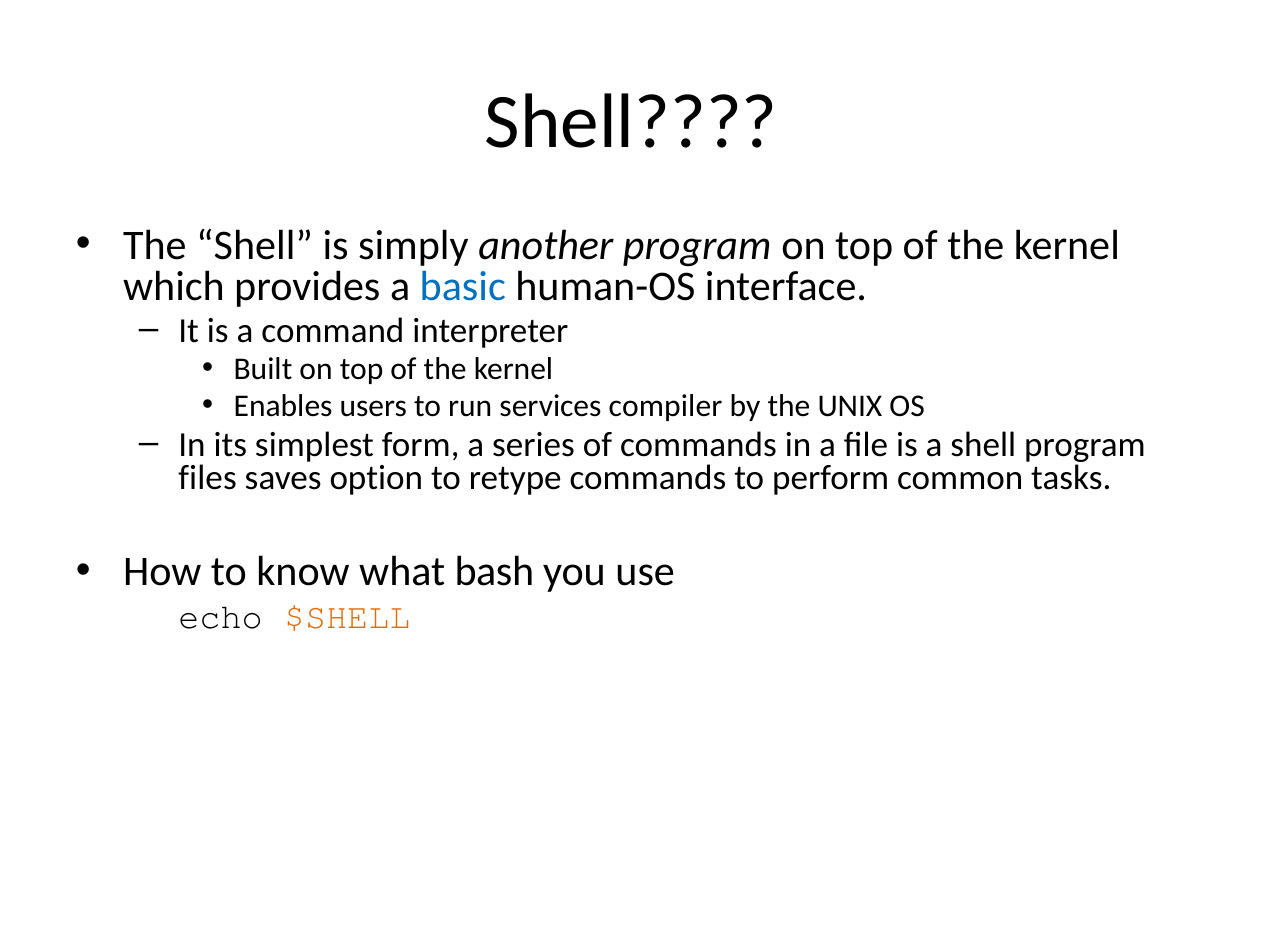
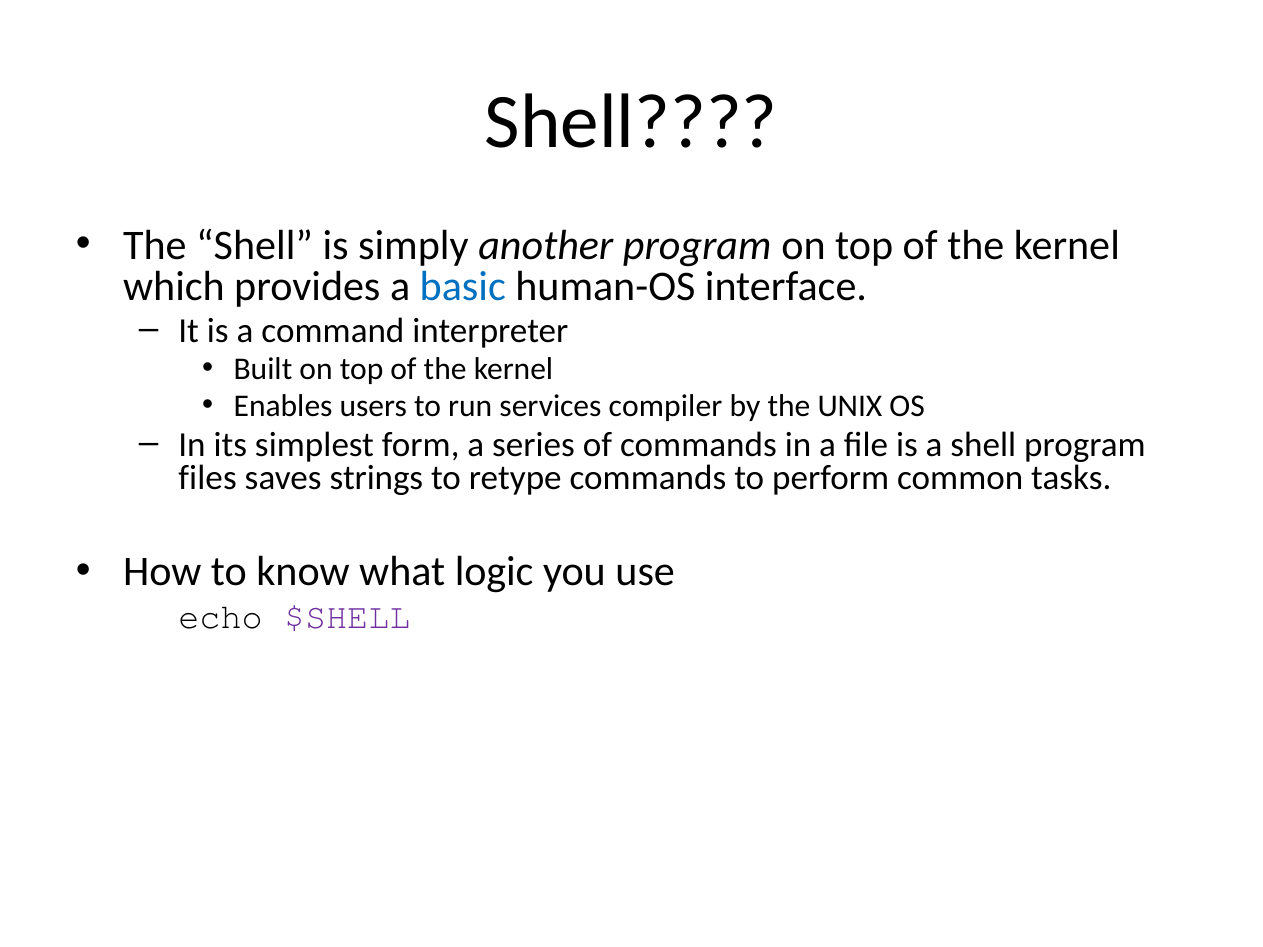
option: option -> strings (376, 478)
bash: bash -> logic (494, 572)
$SHELL colour: orange -> purple (347, 617)
